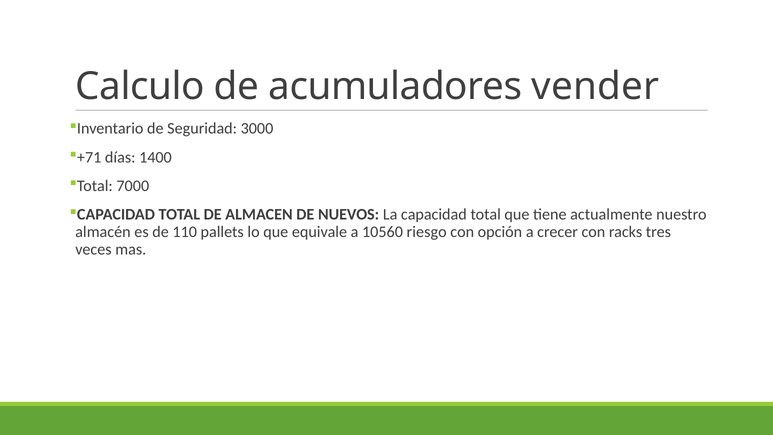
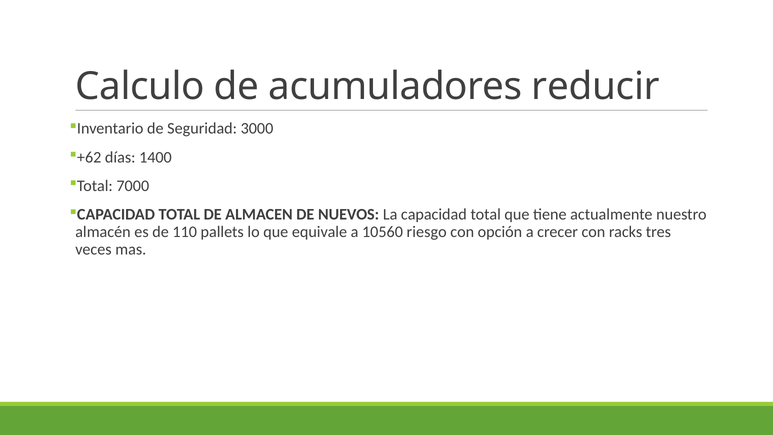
vender: vender -> reducir (596, 87)
+71: +71 -> +62 (89, 157)
